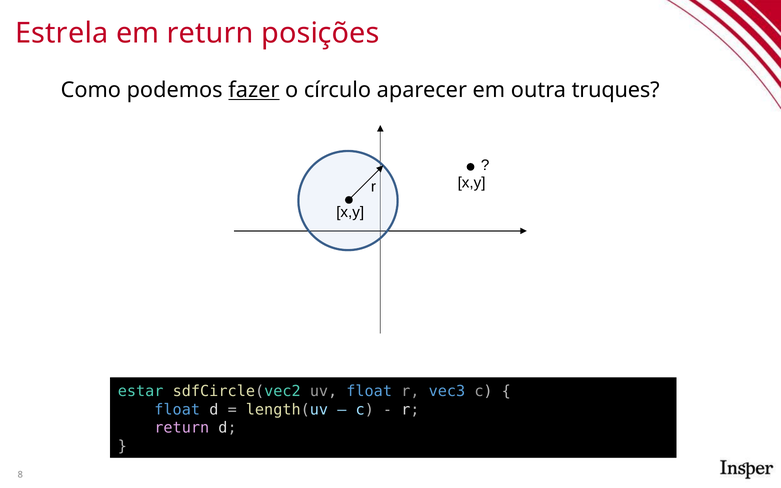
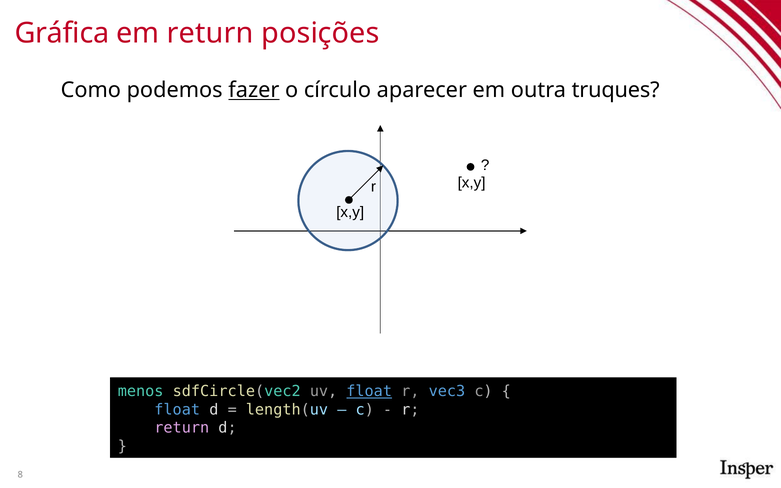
Estrela: Estrela -> Gráfica (62, 33)
estar: estar -> menos (141, 391)
float underline: none -> present (369, 391)
